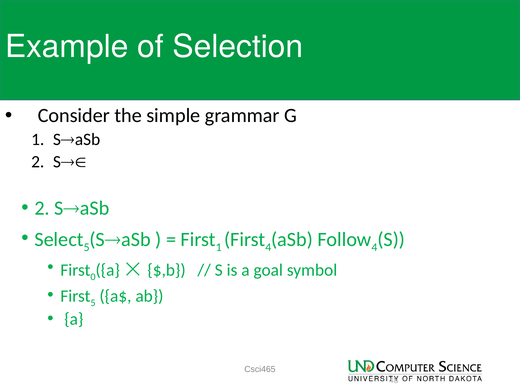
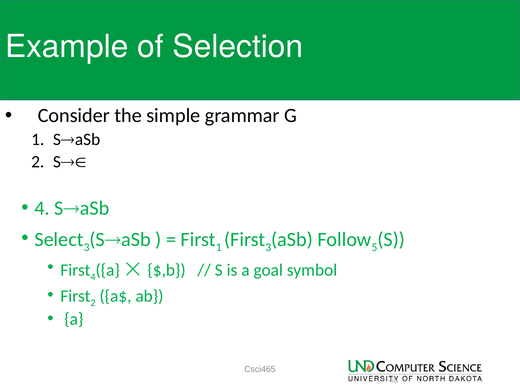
2: 2 -> 4 (42, 208)
5: 5 -> 3 (87, 247)
4: 4 -> 3 (268, 247)
4: 4 -> 5 (374, 247)
0: 0 -> 4 (93, 277)
5: 5 -> 2 (93, 303)
